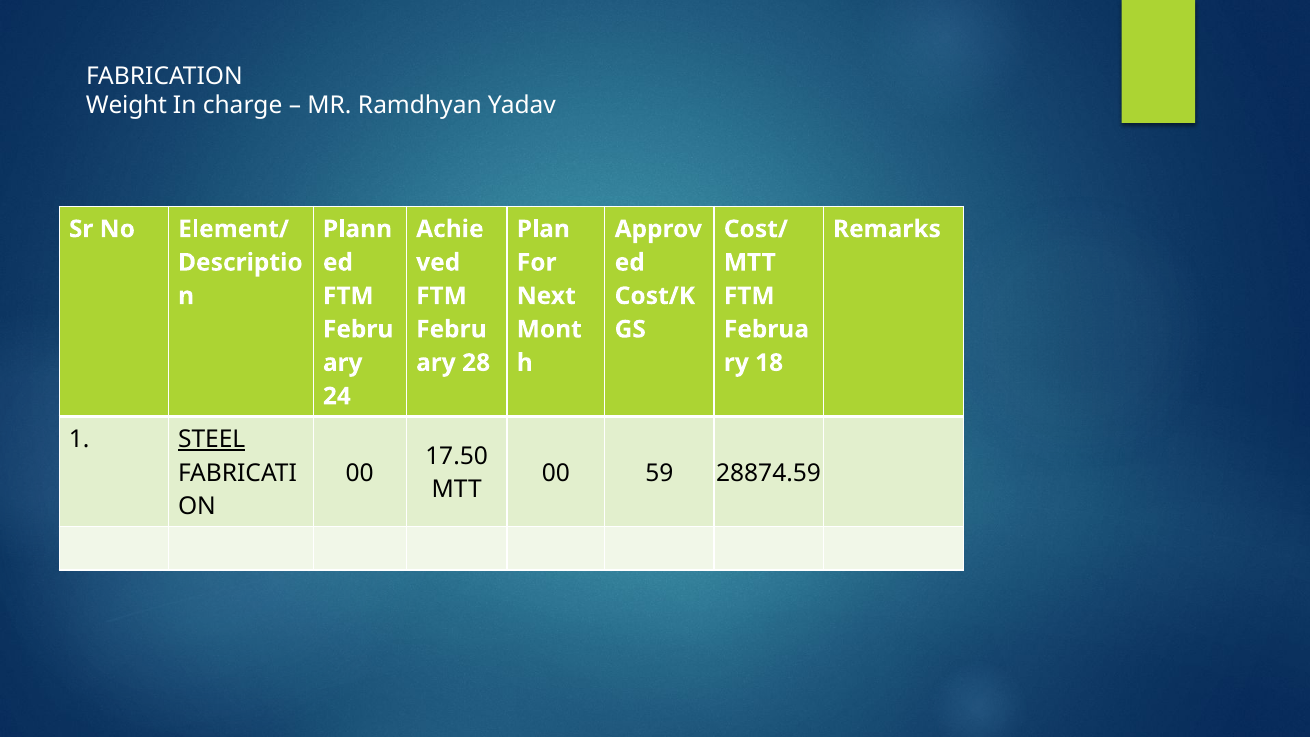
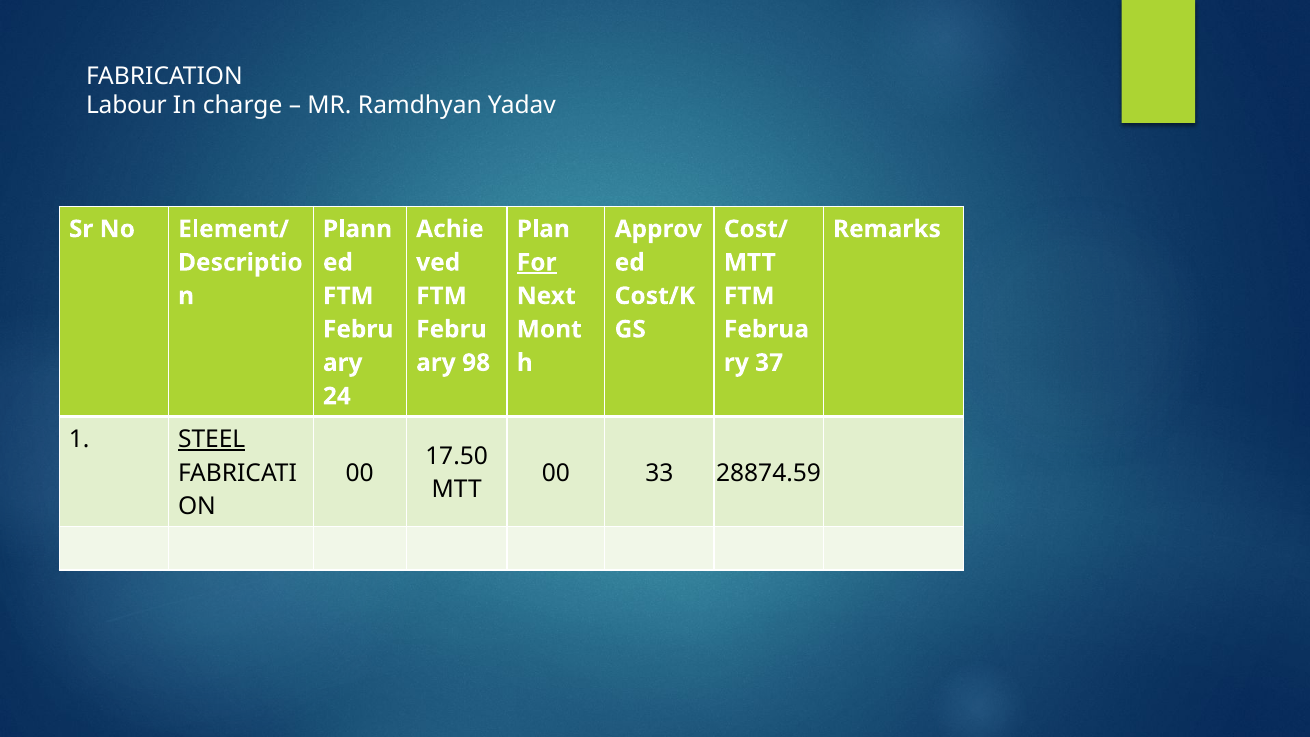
Weight: Weight -> Labour (126, 106)
For underline: none -> present (537, 262)
28: 28 -> 98 (476, 363)
18: 18 -> 37 (769, 363)
59: 59 -> 33 (659, 473)
